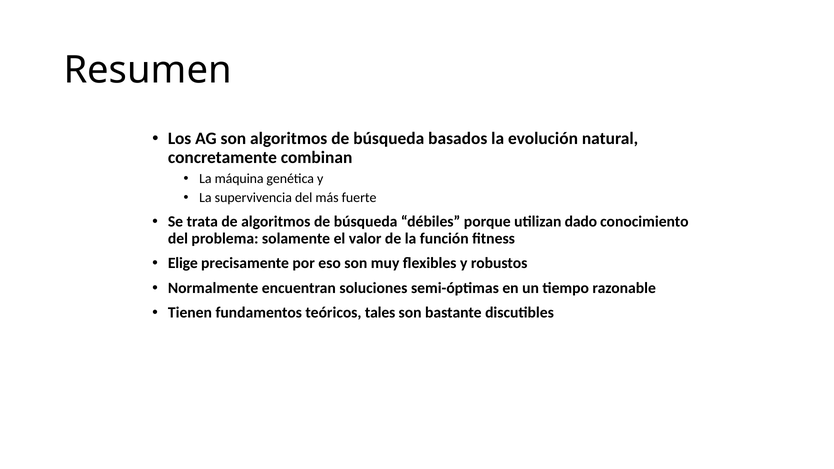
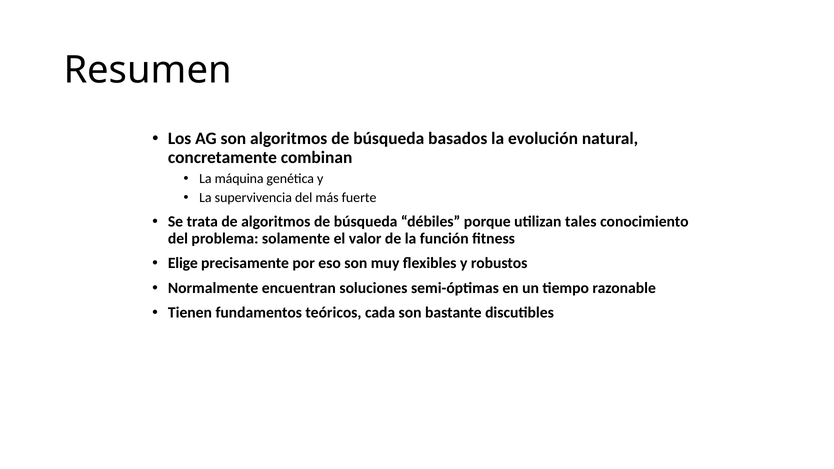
dado: dado -> tales (581, 222)
tales: tales -> cada (380, 313)
